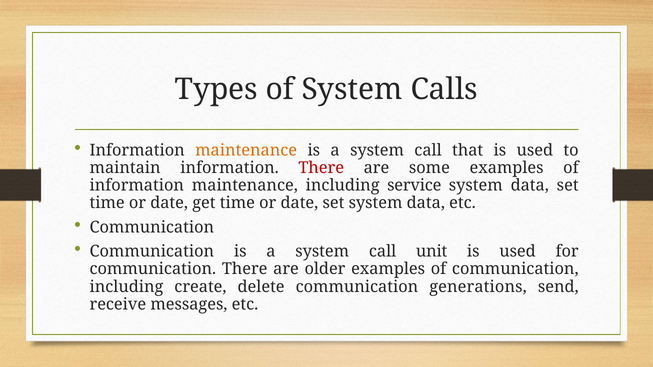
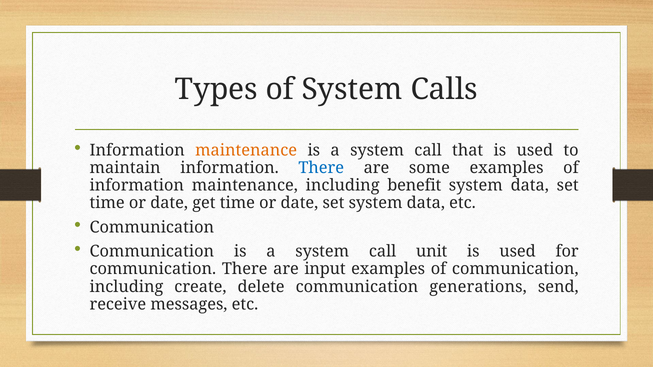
There colour: red -> blue (321, 168)
service: service -> benefit (414, 186)
older: older -> input (325, 269)
